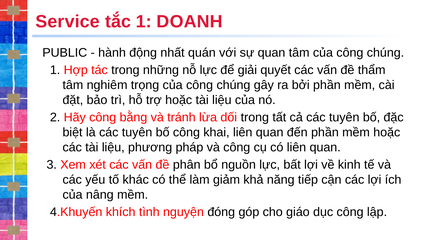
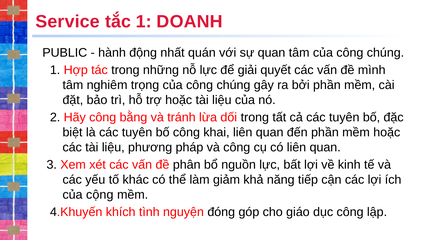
thẩm: thẩm -> mình (372, 70)
nâng: nâng -> cộng (100, 195)
